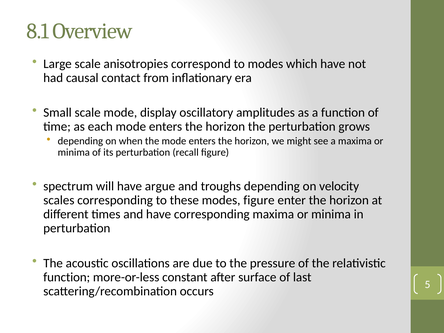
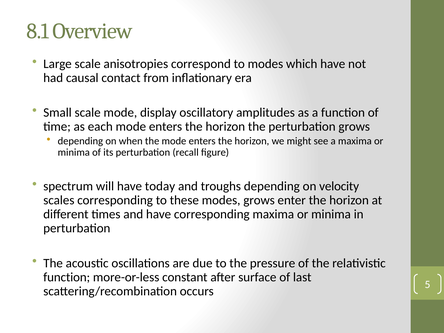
argue: argue -> today (160, 186)
modes figure: figure -> grows (259, 200)
